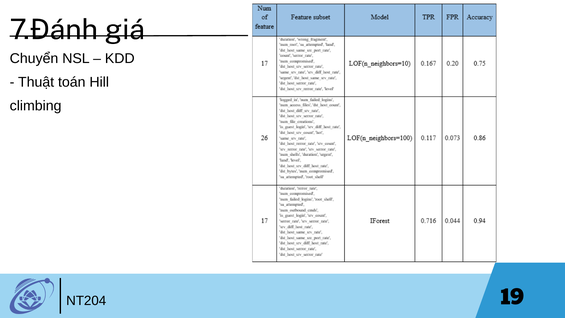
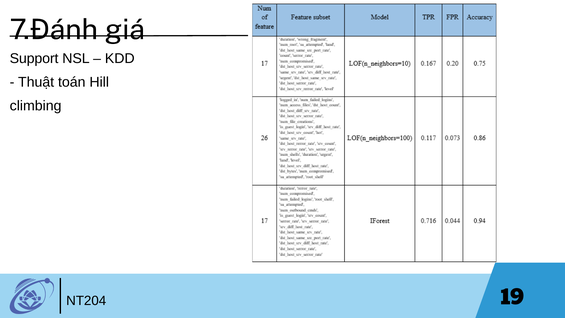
Chuyển: Chuyển -> Support (34, 58)
